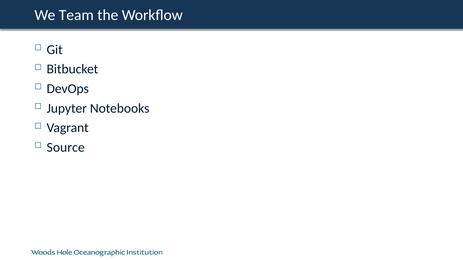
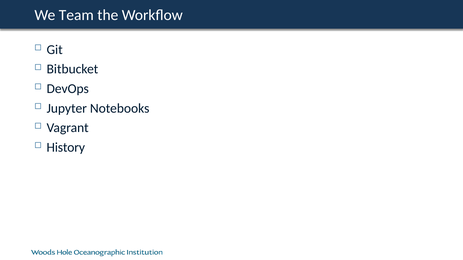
Source: Source -> History (66, 148)
